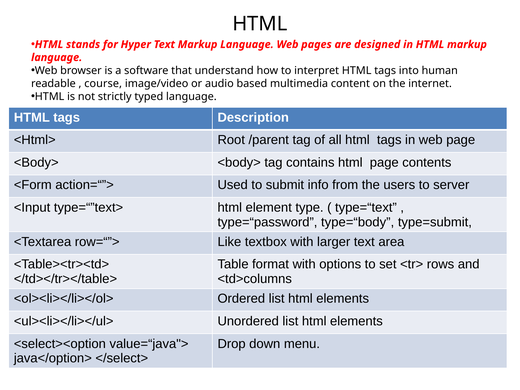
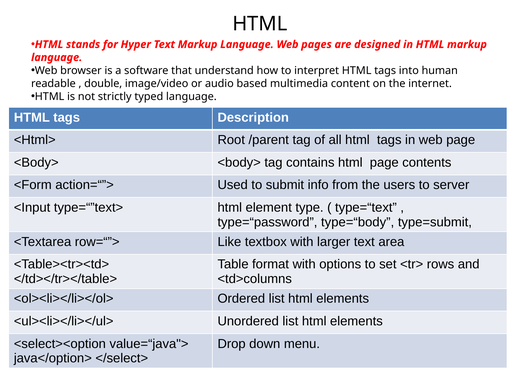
course: course -> double (103, 83)
